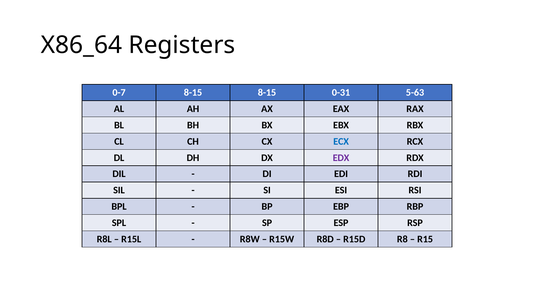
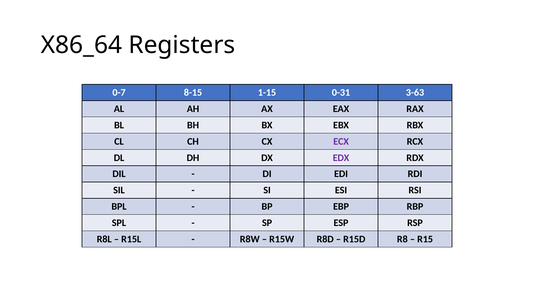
8-15 8-15: 8-15 -> 1-15 (267, 93)
5-63: 5-63 -> 3-63 (415, 93)
ECX colour: blue -> purple (341, 141)
